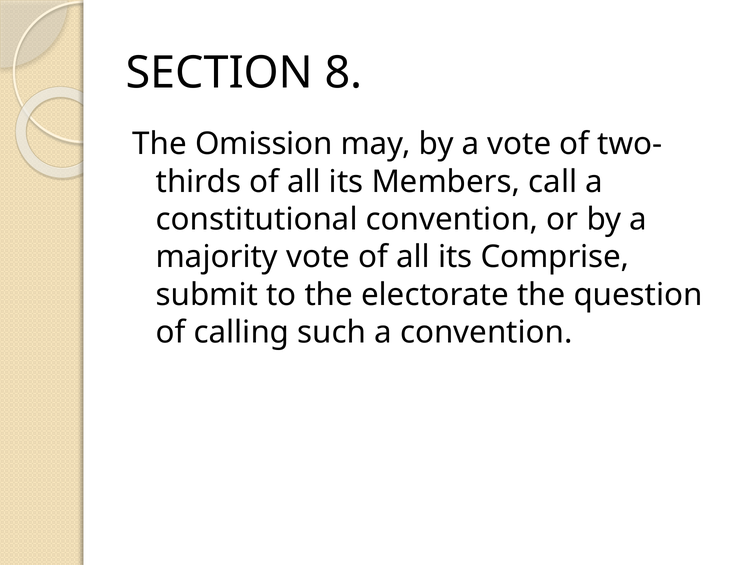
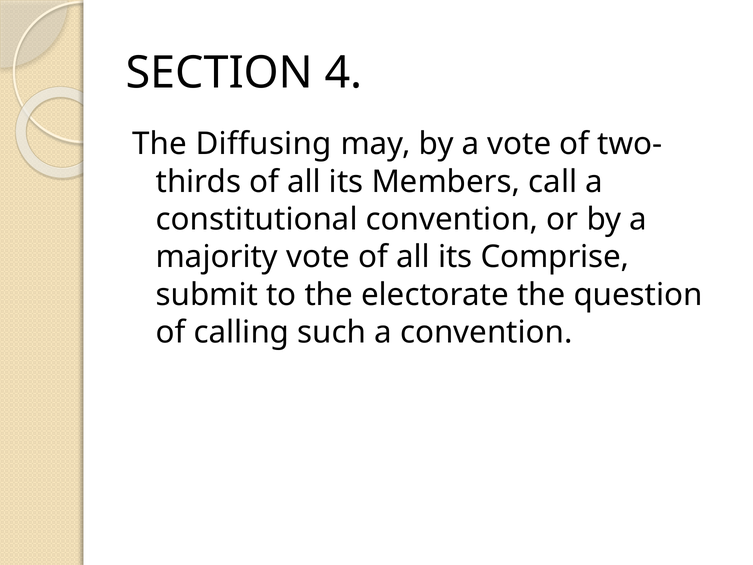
8: 8 -> 4 (344, 73)
Omission: Omission -> Diffusing (264, 144)
